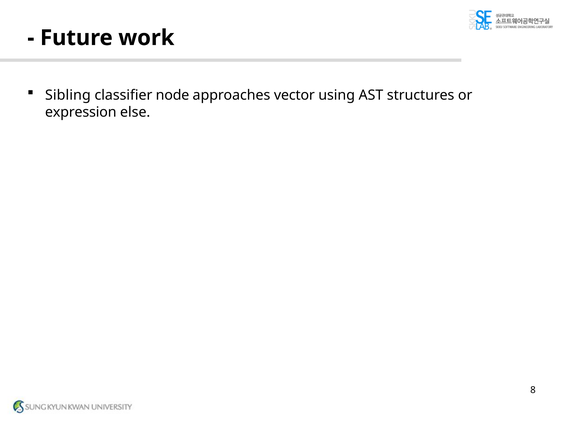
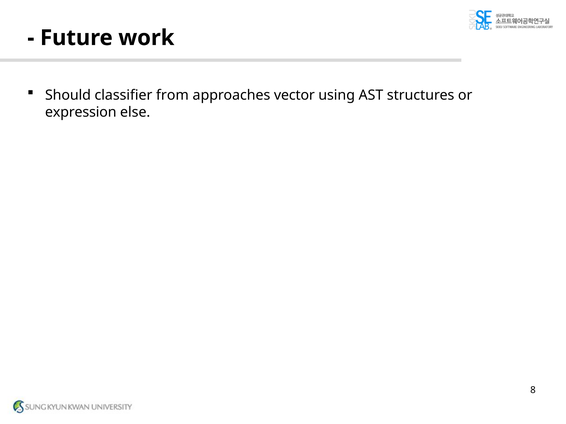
Sibling: Sibling -> Should (68, 95)
node: node -> from (172, 95)
